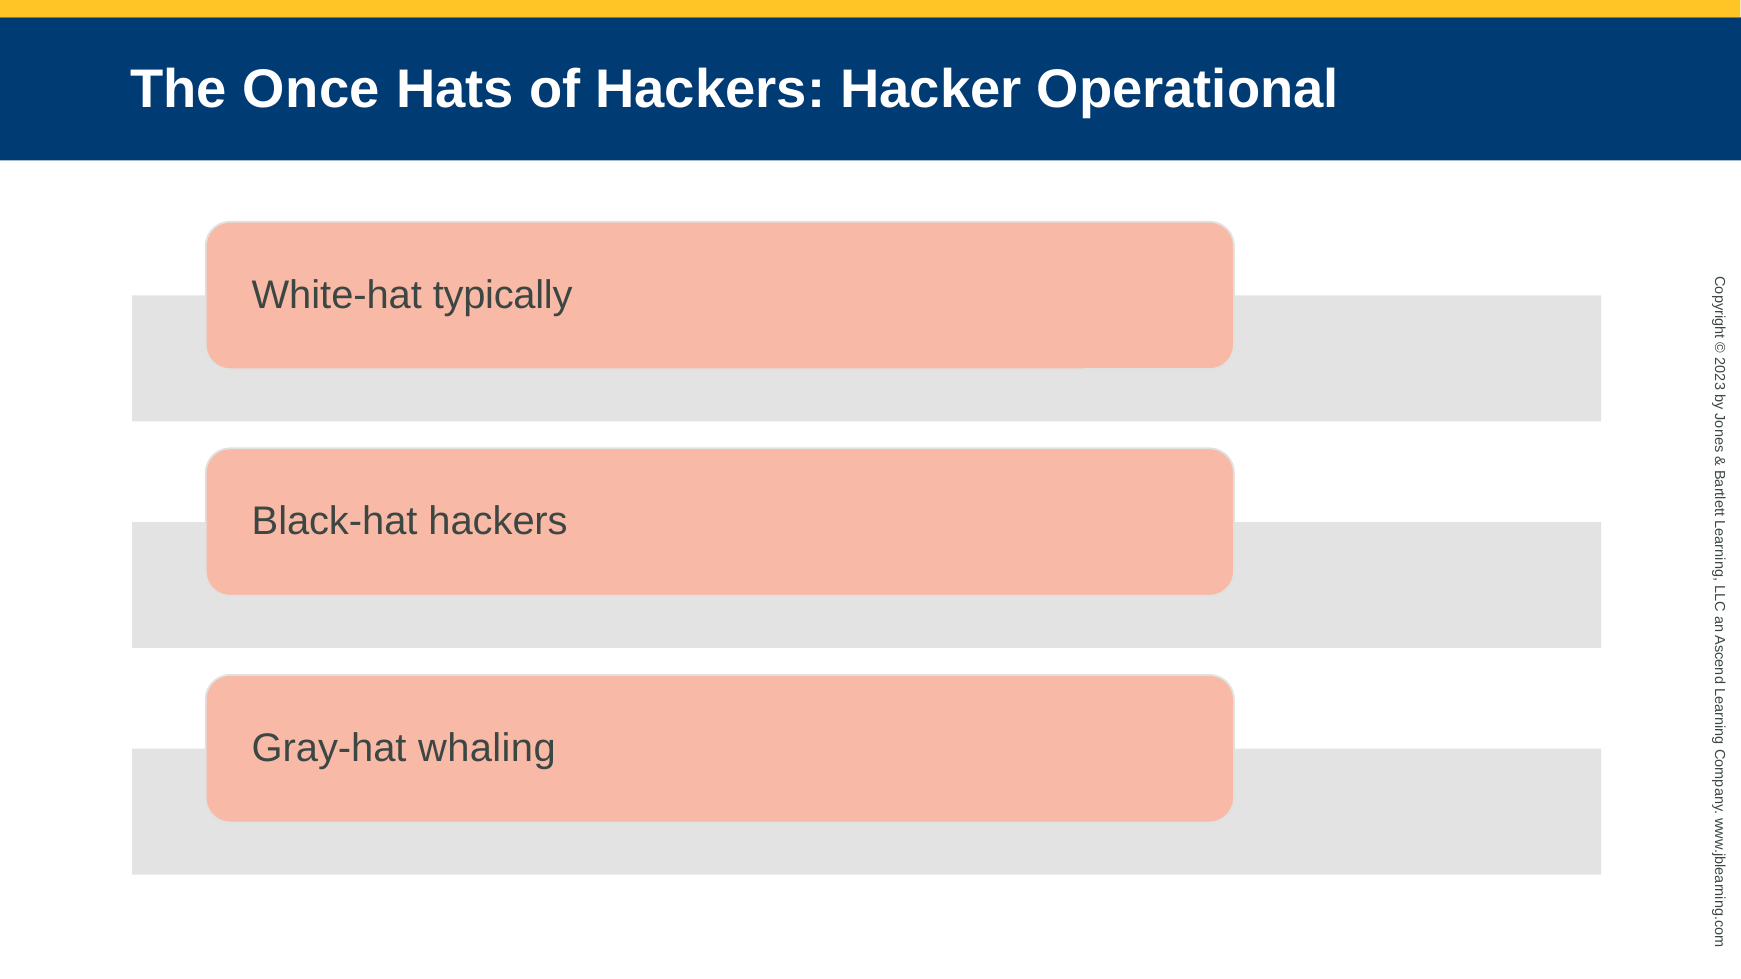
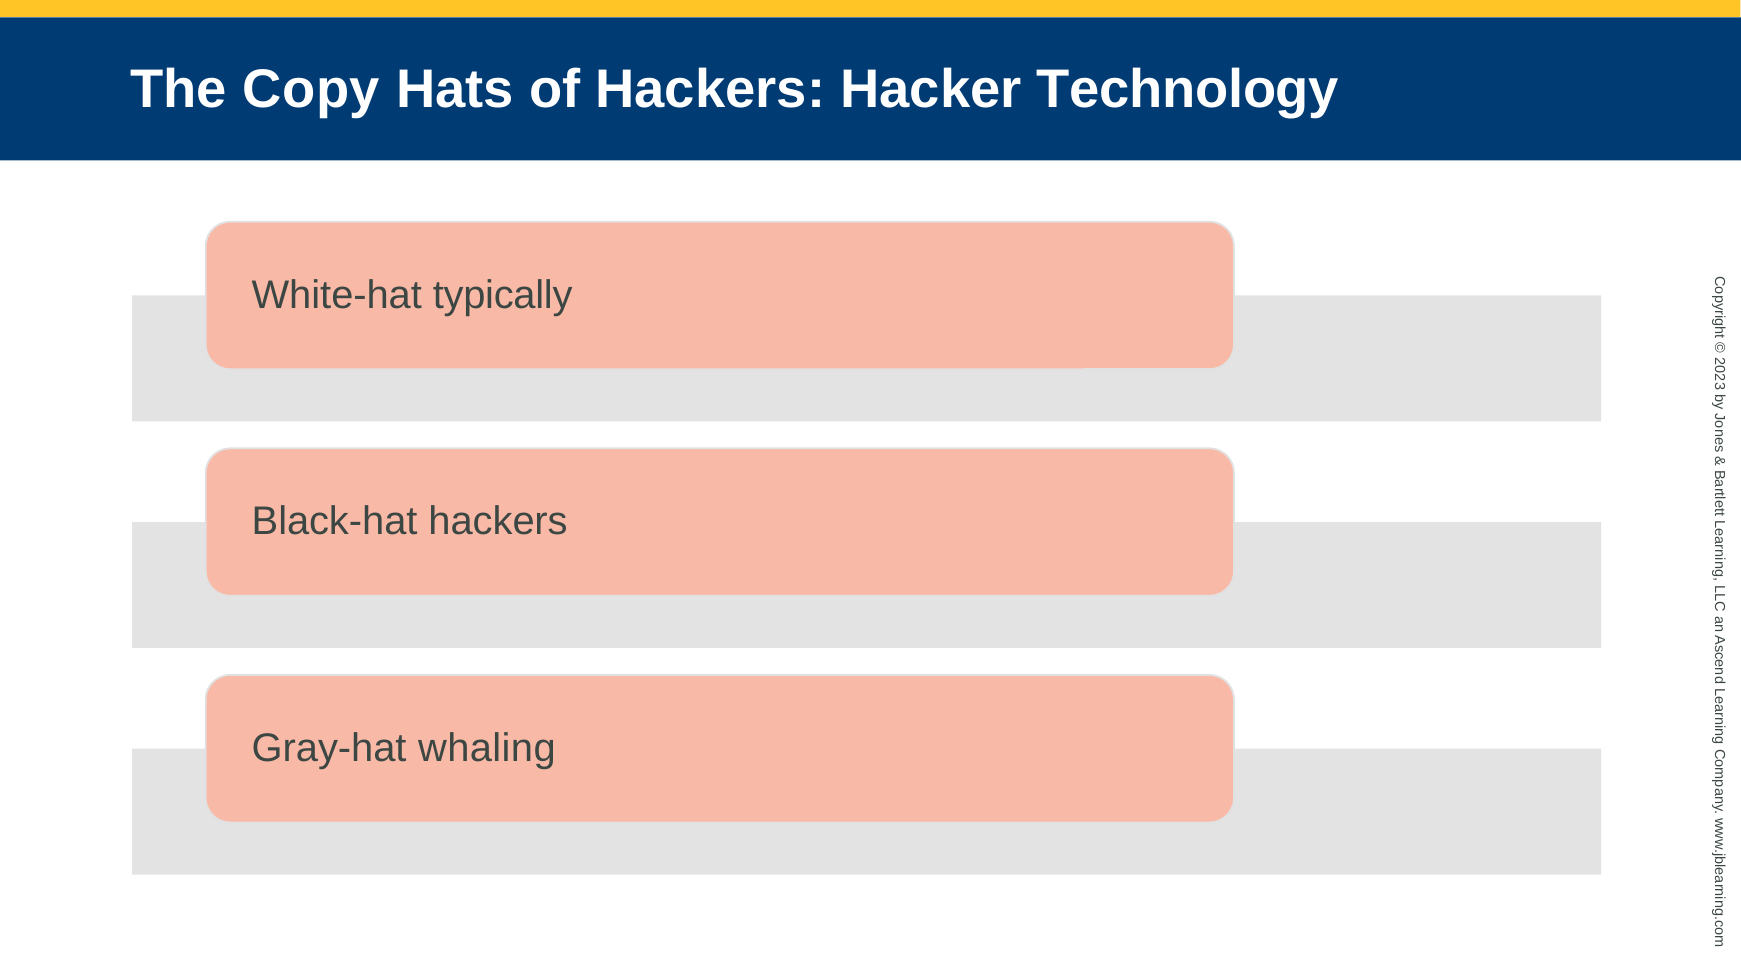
Once: Once -> Copy (311, 89)
Operational: Operational -> Technology (1188, 89)
